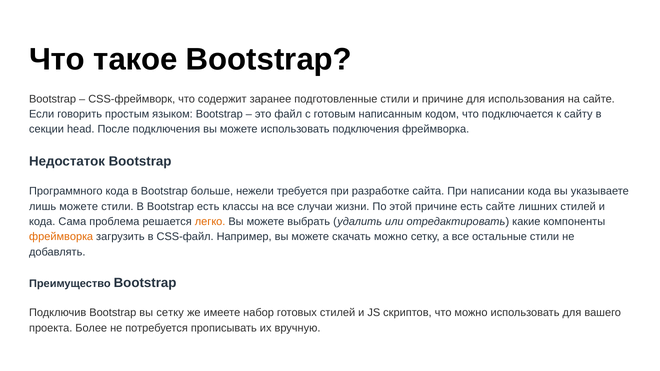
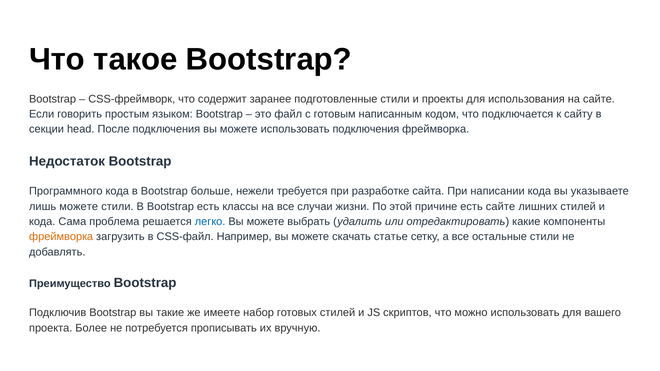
и причине: причине -> проекты (443, 99)
легко colour: orange -> blue (210, 222)
скачать можно: можно -> статье (391, 237)
вы сетку: сетку -> такие (170, 313)
